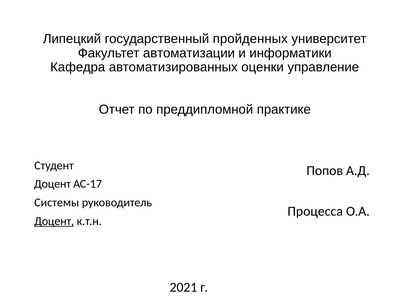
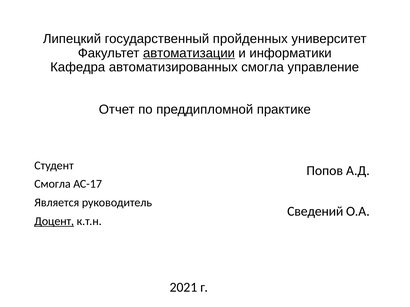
автоматизации underline: none -> present (189, 53)
автоматизированных оценки: оценки -> смогла (263, 67)
Доцент: Доцент -> Смогла (52, 184)
Системы: Системы -> Является (57, 203)
Процесса: Процесса -> Сведений (315, 212)
